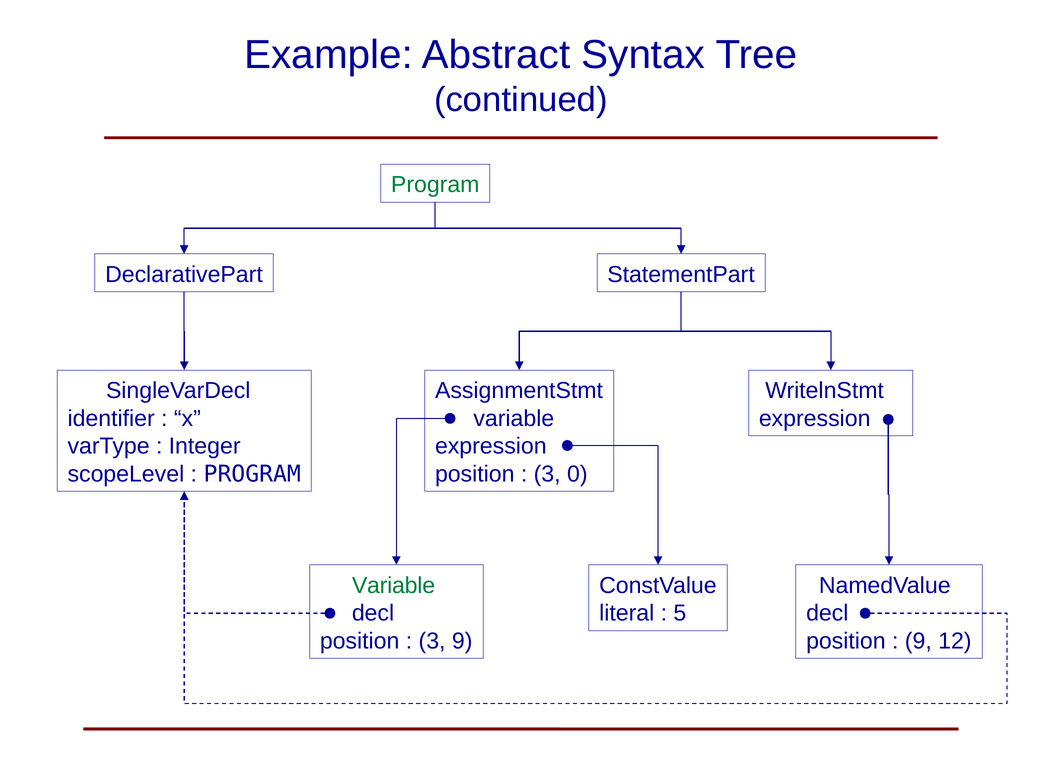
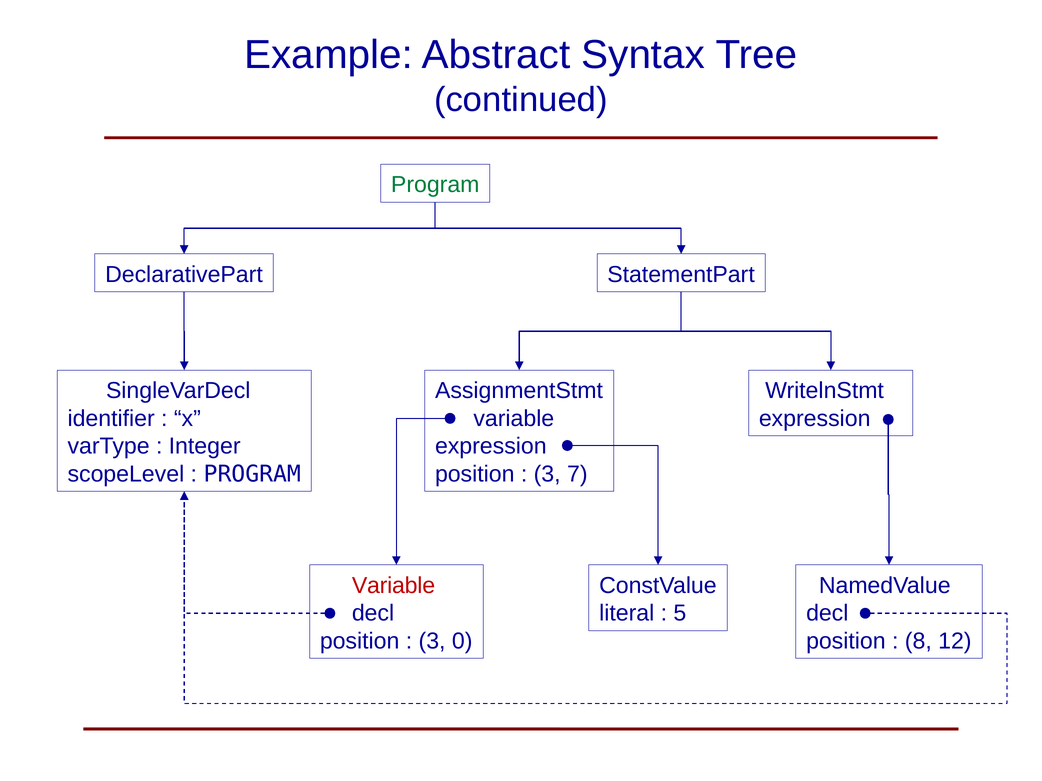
0: 0 -> 7 (577, 474)
Variable colour: green -> red (394, 586)
3 9: 9 -> 0 (462, 641)
9: 9 -> 8 (918, 641)
